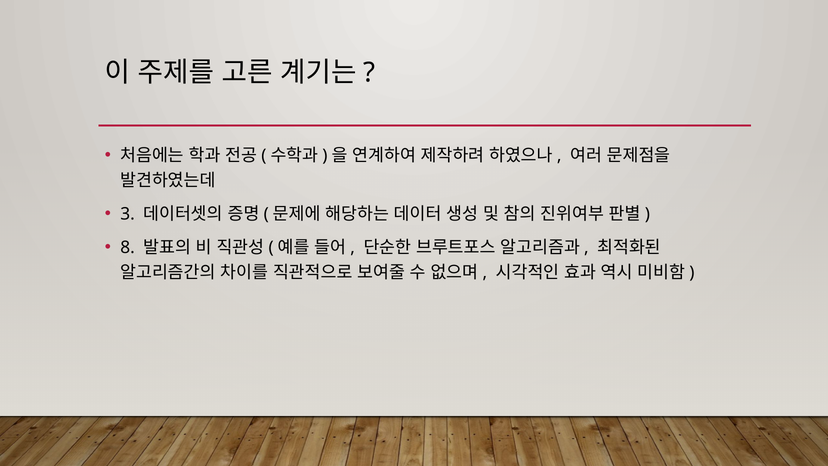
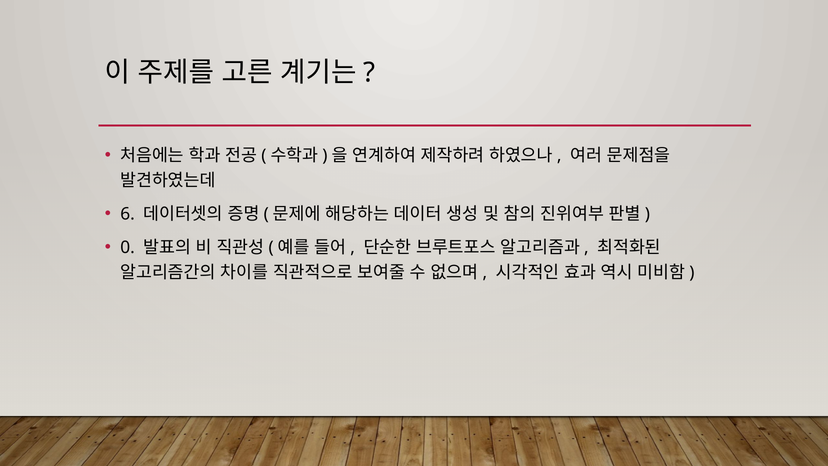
3: 3 -> 6 (128, 214)
8: 8 -> 0 (128, 247)
